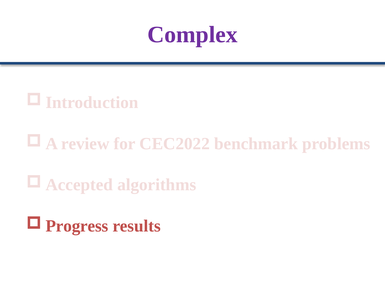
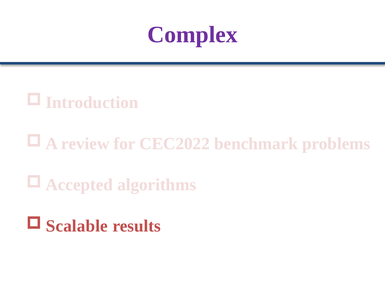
Progress: Progress -> Scalable (77, 226)
